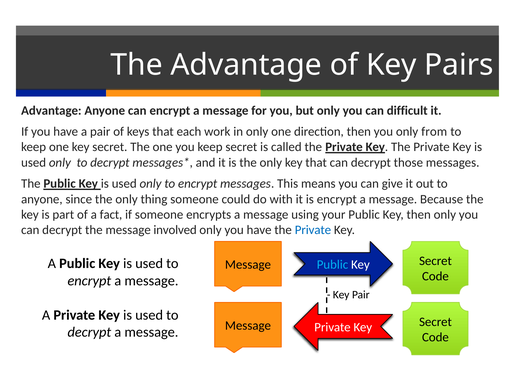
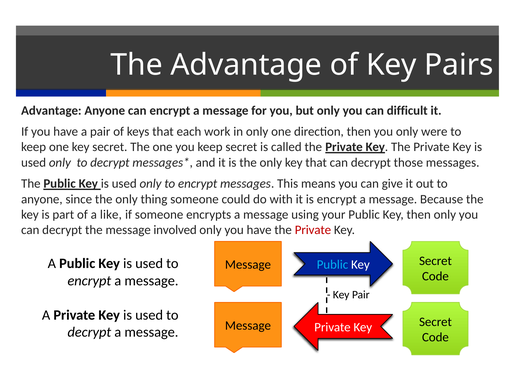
from: from -> were (434, 132)
fact: fact -> like (111, 215)
Private colour: blue -> red (313, 230)
